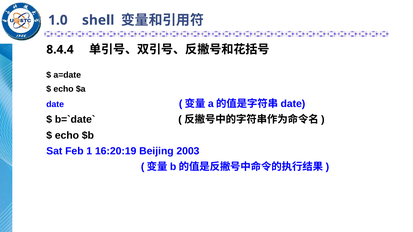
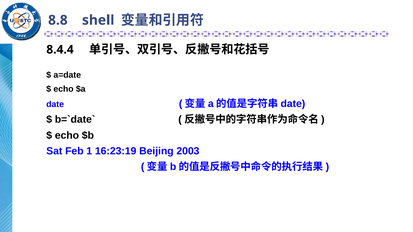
1.0: 1.0 -> 8.8 (58, 20)
16:20:19: 16:20:19 -> 16:23:19 (116, 151)
